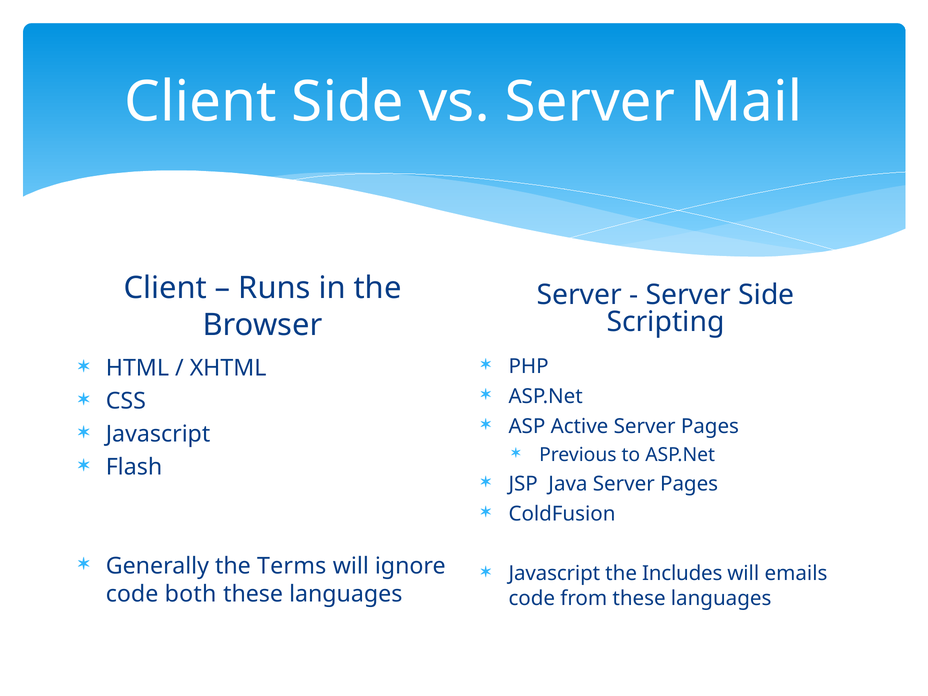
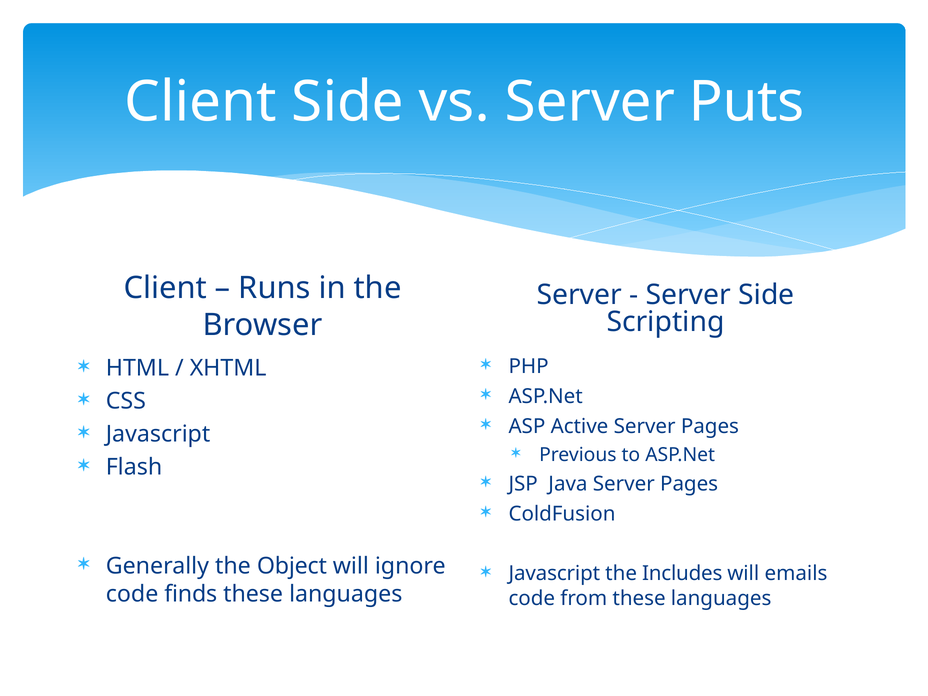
Mail: Mail -> Puts (747, 102)
Terms: Terms -> Object (292, 566)
both: both -> finds (191, 594)
